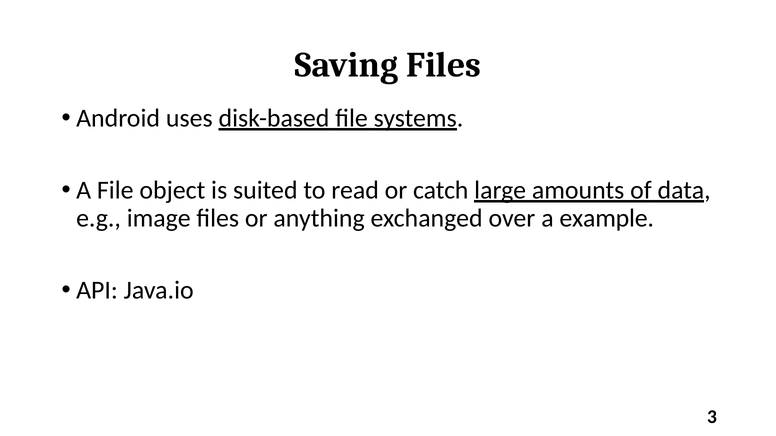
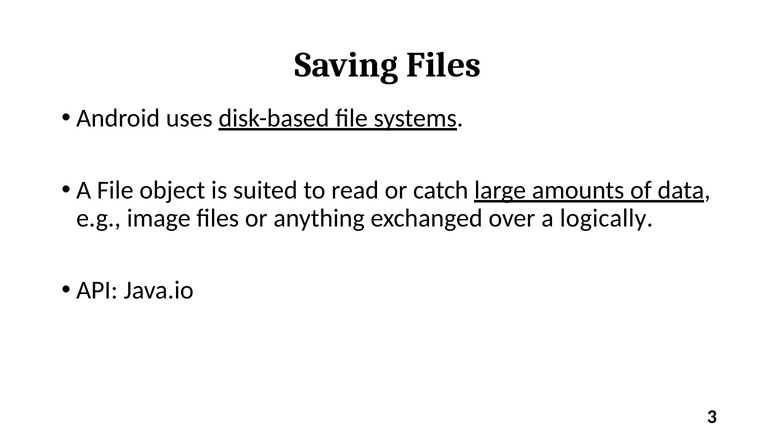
example: example -> logically (606, 218)
